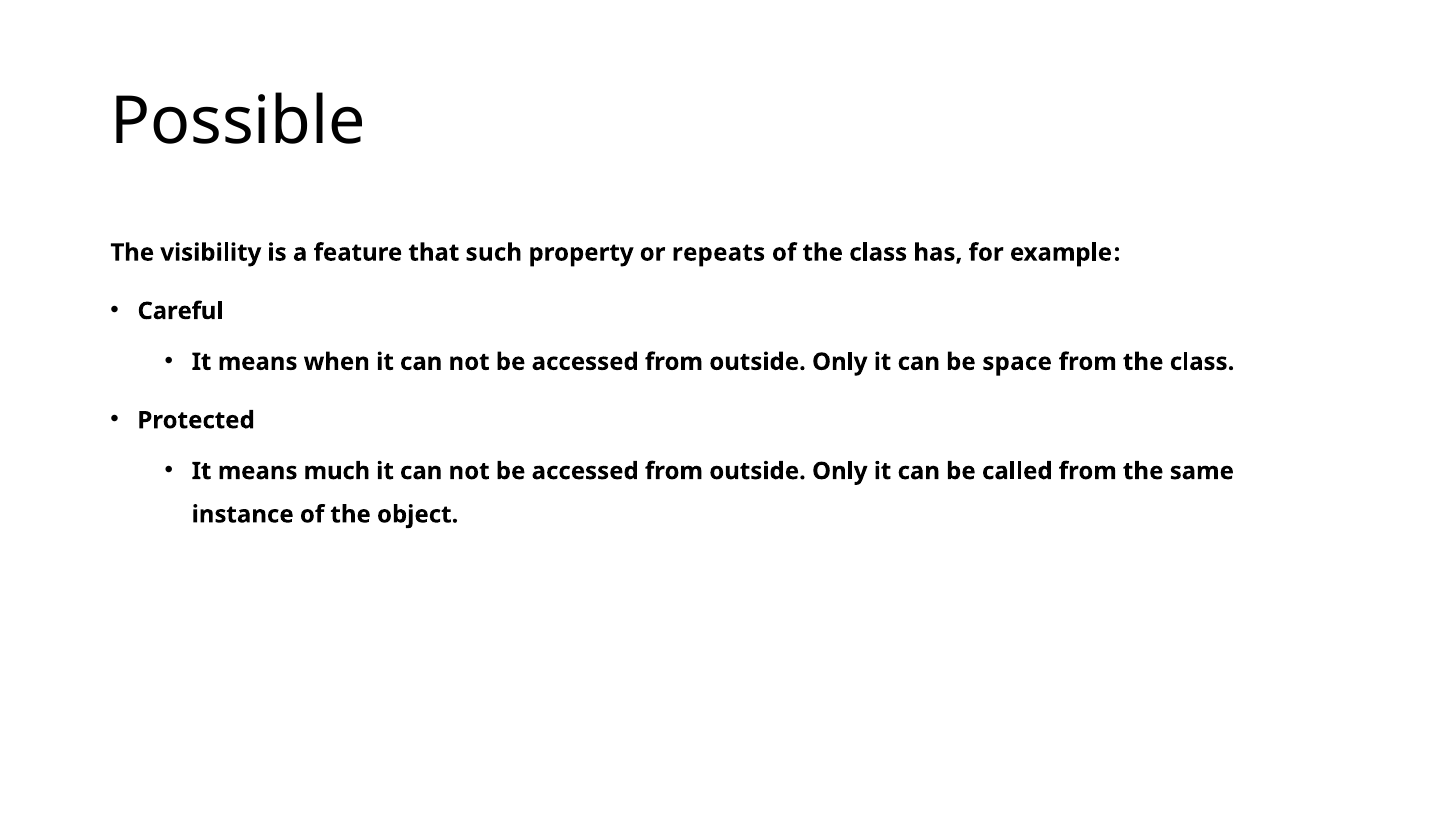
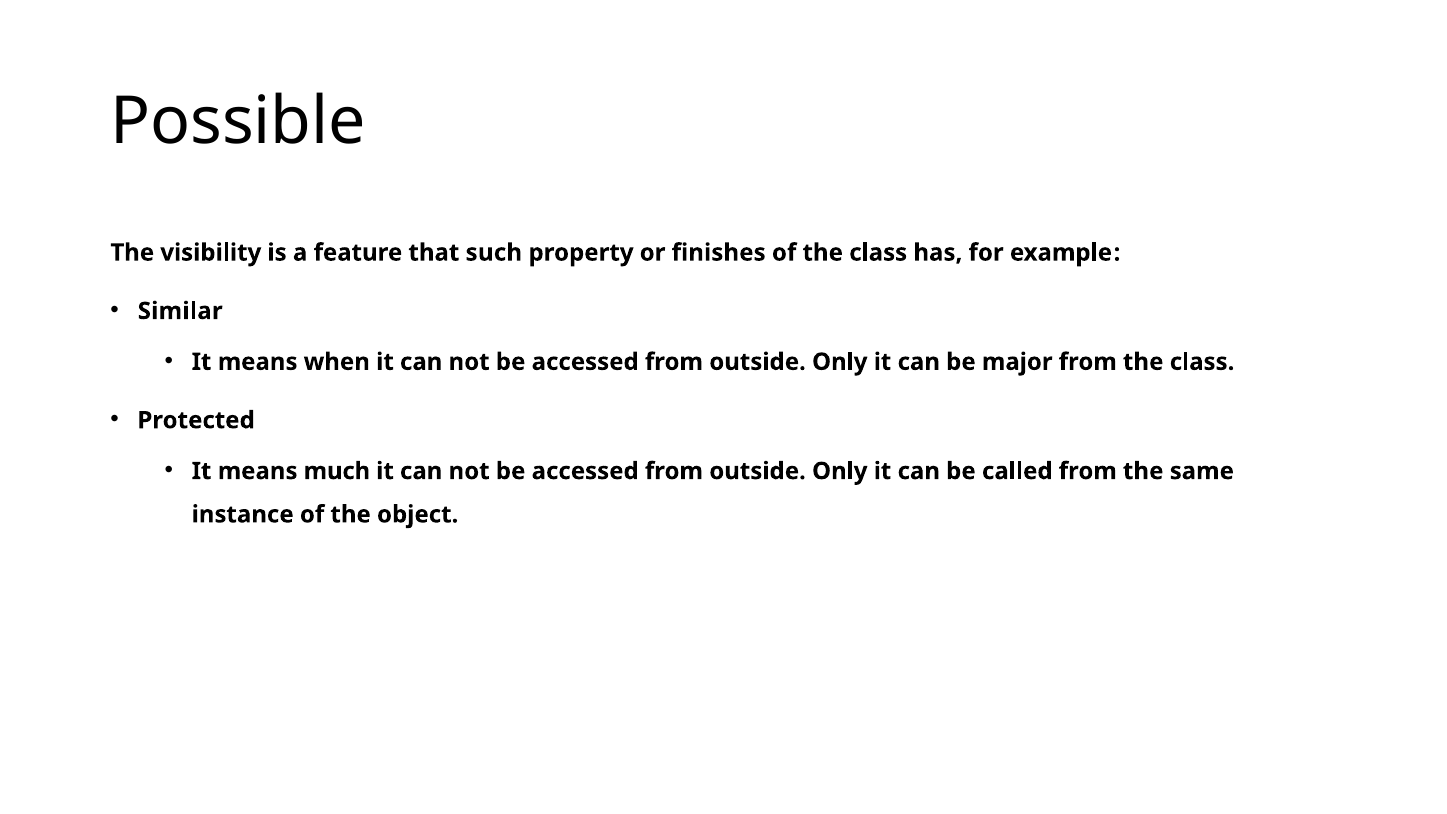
repeats: repeats -> finishes (719, 253)
Careful: Careful -> Similar (180, 311)
space: space -> major (1017, 362)
